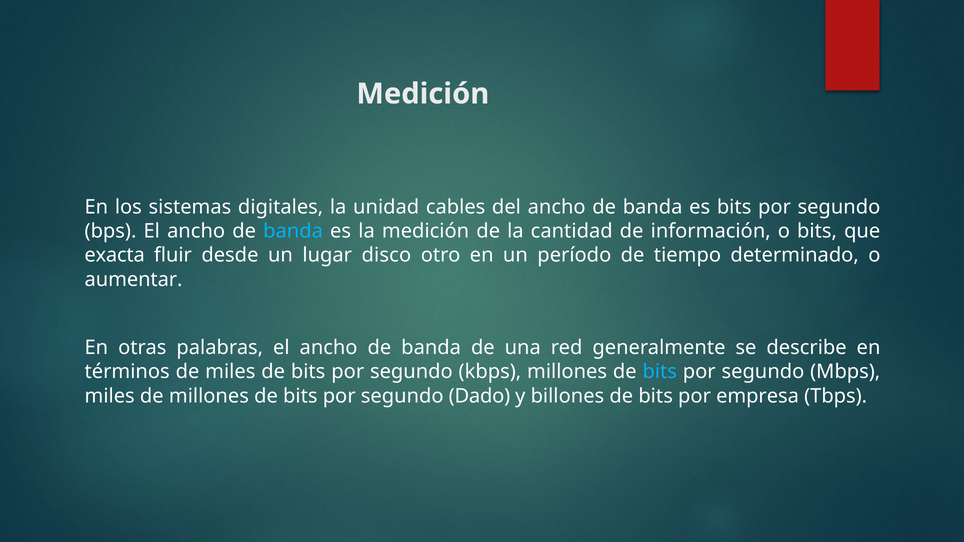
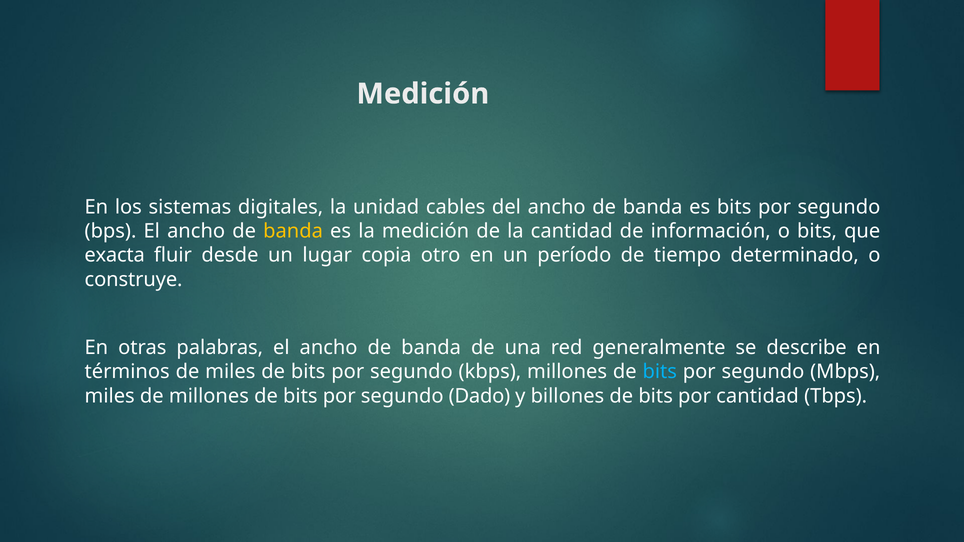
banda colour: light blue -> yellow (293, 231)
disco: disco -> copia (387, 255)
aumentar: aumentar -> construye (134, 280)
por empresa: empresa -> cantidad (757, 396)
